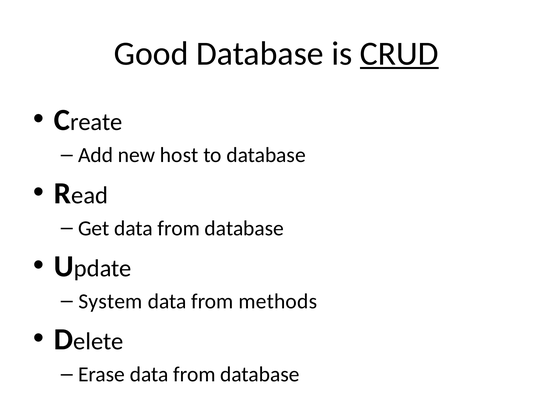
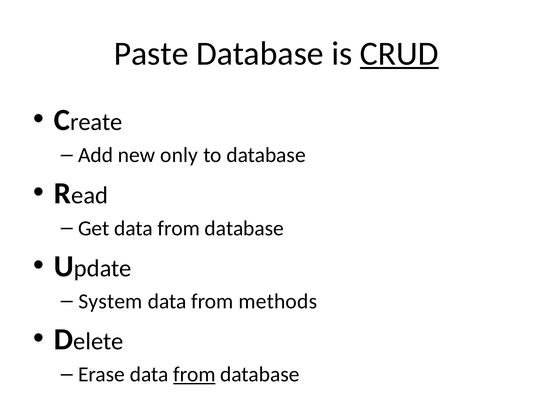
Good: Good -> Paste (151, 54)
host: host -> only (179, 155)
from underline: none -> present (194, 374)
